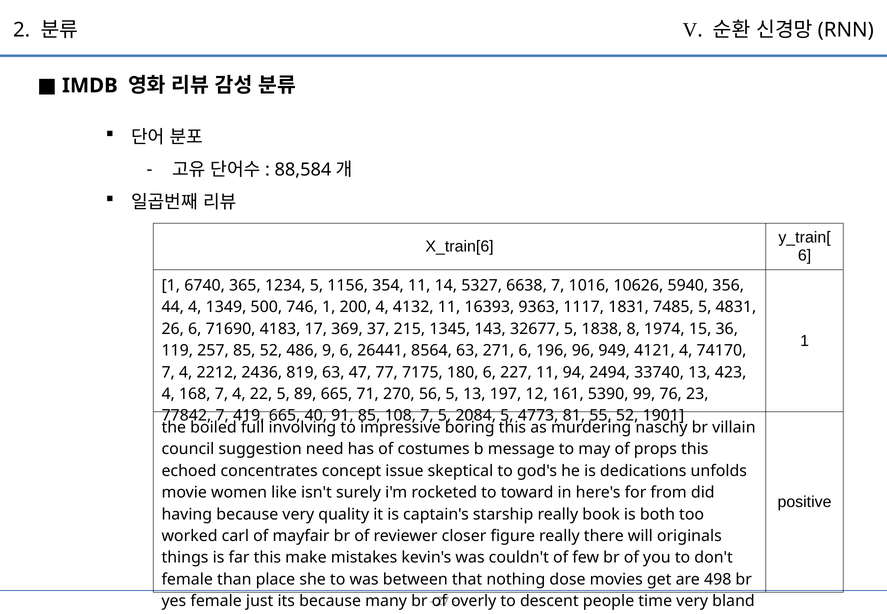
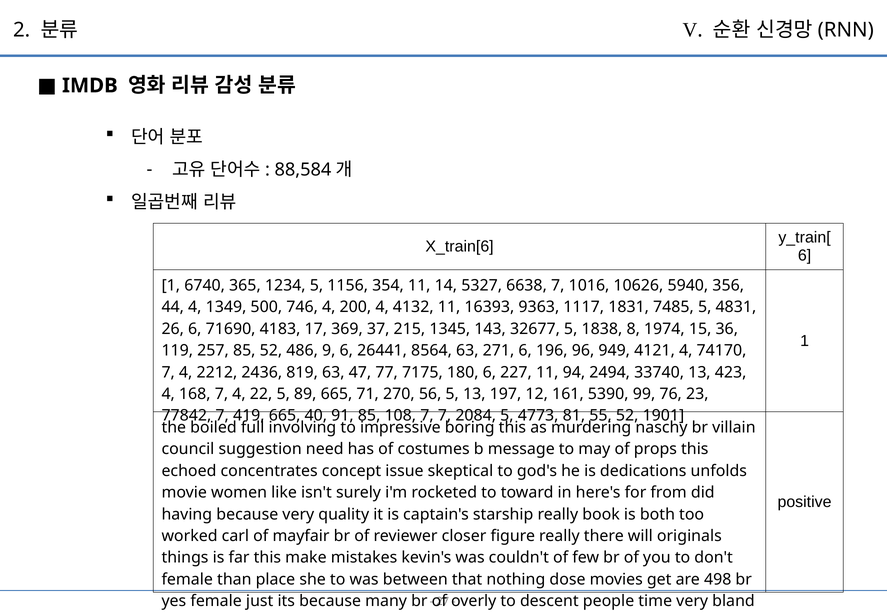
746 1: 1 -> 4 (329, 307)
7 5: 5 -> 7 (445, 416)
